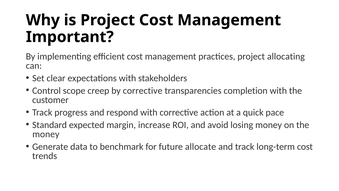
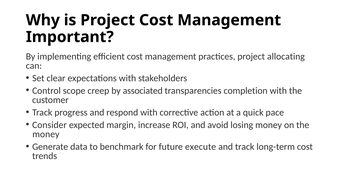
by corrective: corrective -> associated (143, 90)
Standard: Standard -> Consider (49, 125)
allocate: allocate -> execute (201, 146)
